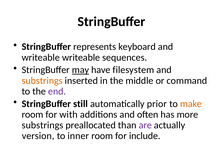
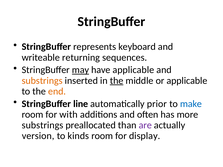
writeable writeable: writeable -> returning (81, 57)
have filesystem: filesystem -> applicable (133, 70)
the underline: none -> present (117, 81)
or command: command -> applicable (187, 81)
end colour: purple -> orange (57, 91)
still: still -> line (81, 104)
make colour: orange -> blue (191, 104)
inner: inner -> kinds (78, 136)
include: include -> display (145, 136)
